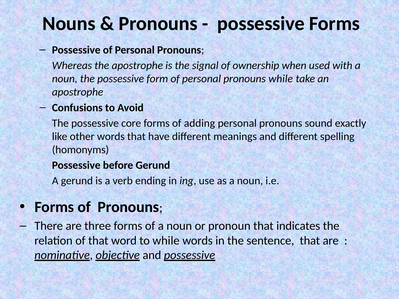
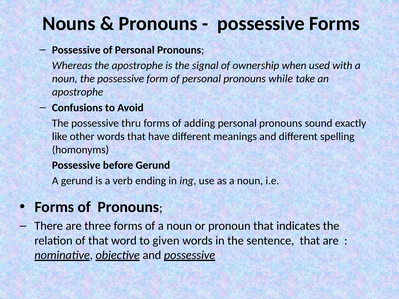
core: core -> thru (131, 123)
to while: while -> given (166, 241)
